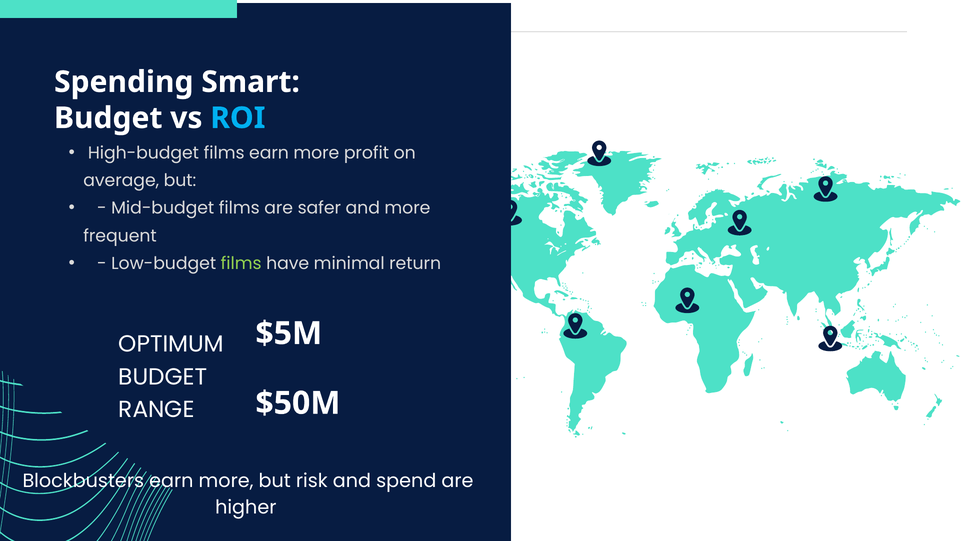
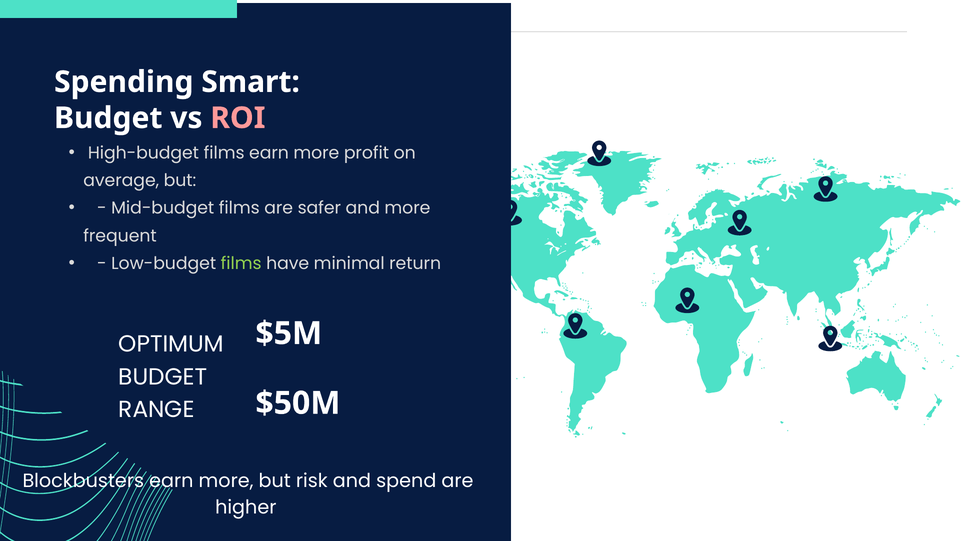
ROI colour: light blue -> pink (238, 118)
